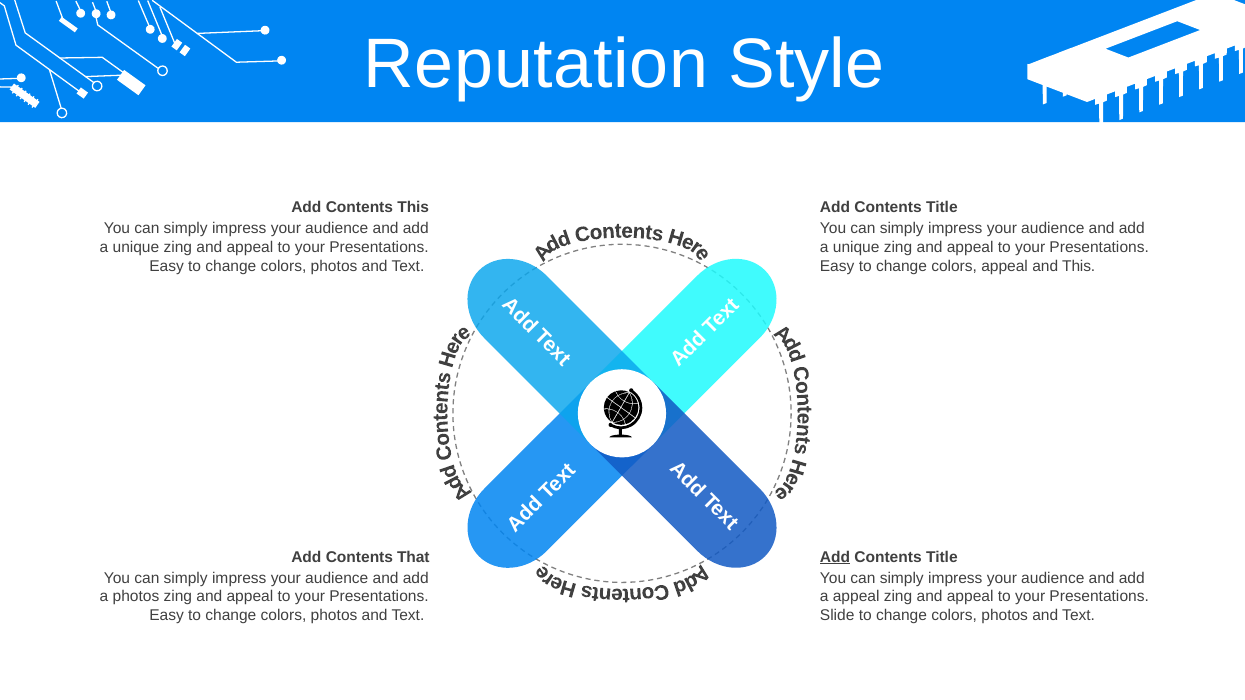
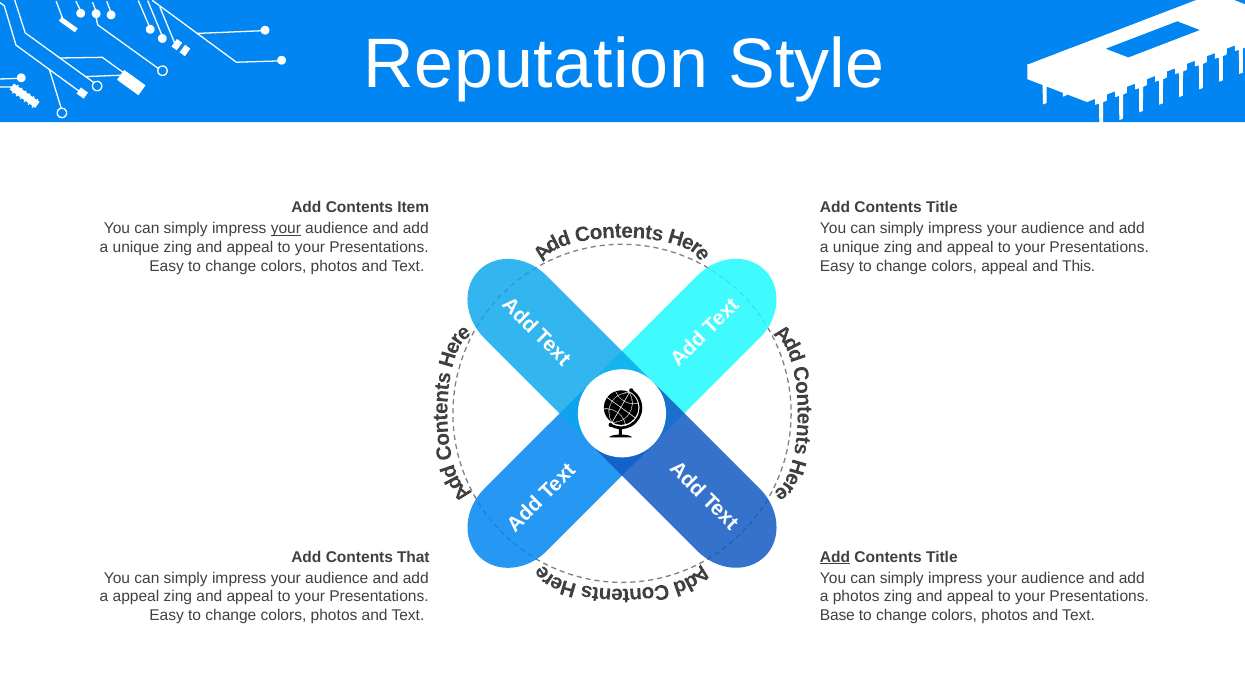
Contents This: This -> Item (413, 208)
your underline: none -> present (286, 229)
a photos: photos -> appeal (136, 597)
a appeal: appeal -> photos (856, 597)
Slide: Slide -> Base (837, 616)
